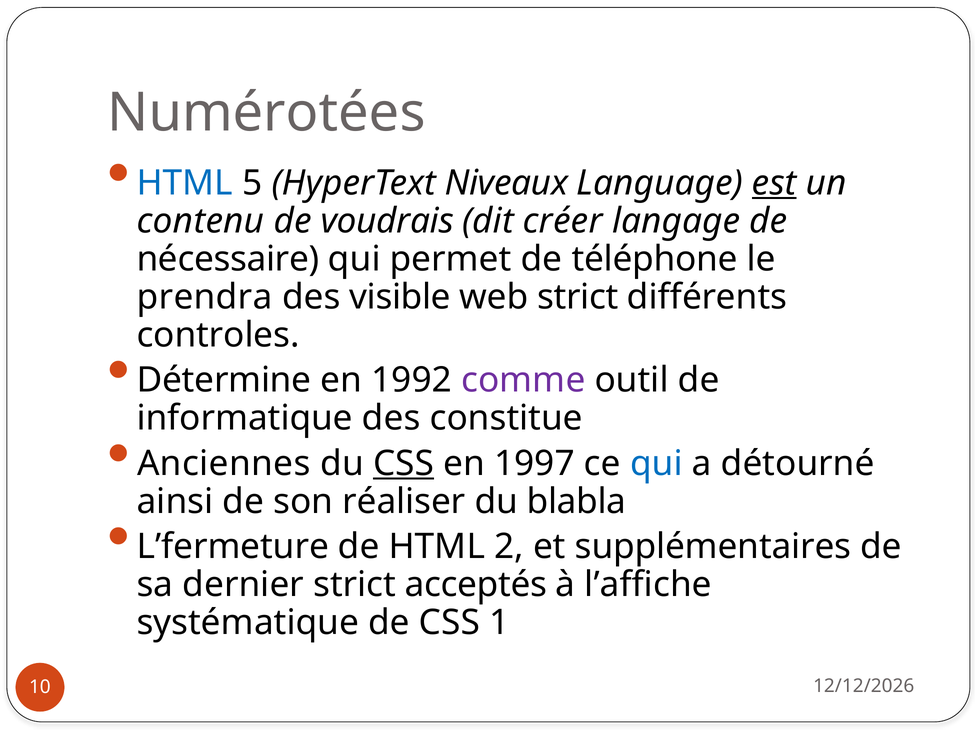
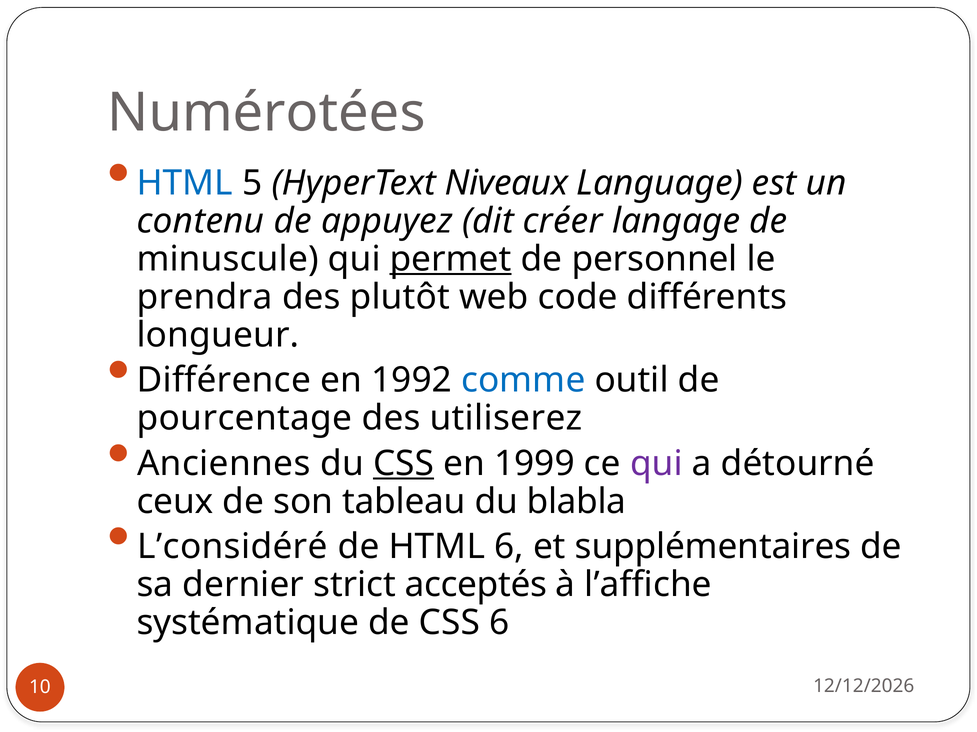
est underline: present -> none (774, 183)
voudrais: voudrais -> appuyez (387, 221)
nécessaire: nécessaire -> minuscule (228, 259)
permet underline: none -> present (451, 259)
téléphone: téléphone -> personnel (655, 259)
visible: visible -> plutôt (400, 297)
web strict: strict -> code (578, 297)
controles: controles -> longueur (218, 335)
Détermine: Détermine -> Différence (224, 381)
comme colour: purple -> blue (523, 381)
informatique: informatique -> pourcentage (245, 419)
constitue: constitue -> utiliserez (506, 419)
1997: 1997 -> 1999 (534, 464)
qui colour: blue -> purple (656, 464)
ainsi: ainsi -> ceux (175, 502)
réaliser: réaliser -> tableau (404, 502)
L’fermeture: L’fermeture -> L’considéré (233, 547)
HTML 2: 2 -> 6 (509, 547)
CSS 1: 1 -> 6 (499, 623)
